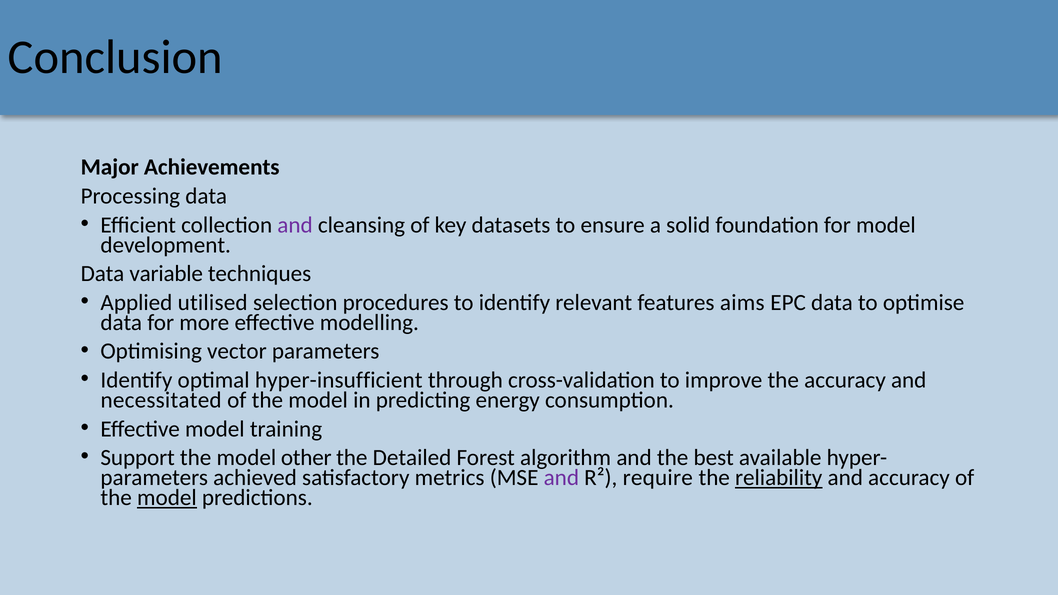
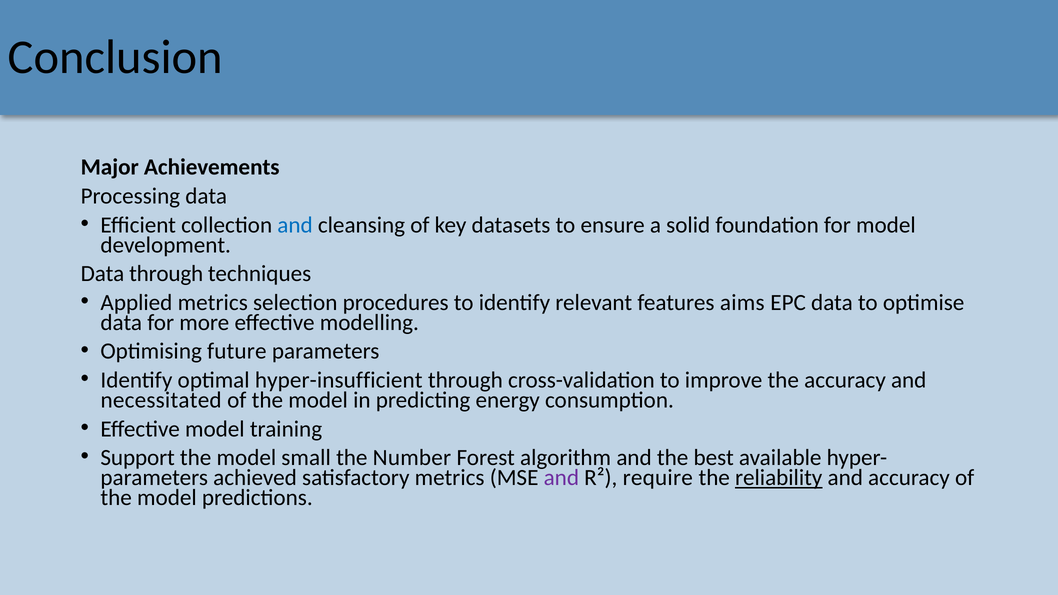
and colour: purple -> blue (295, 225)
Data variable: variable -> through (166, 274)
Applied utilised: utilised -> metrics (213, 303)
vector: vector -> future (237, 351)
other: other -> small (306, 458)
Detailed: Detailed -> Number (412, 458)
model underline: present -> none (167, 498)
